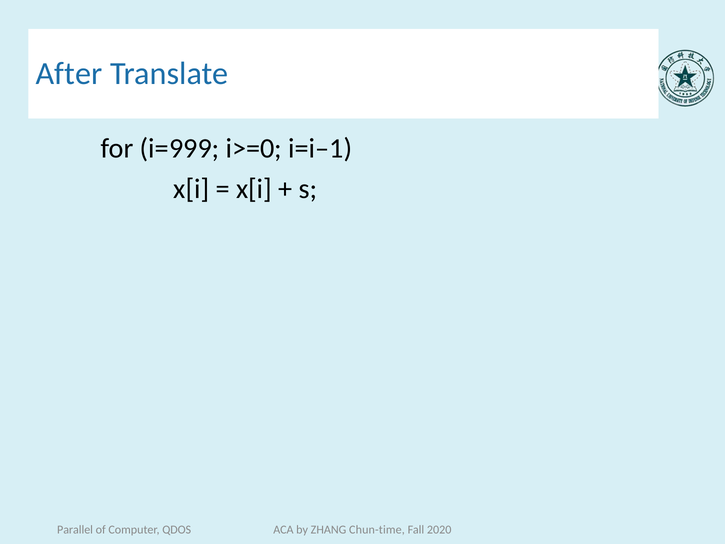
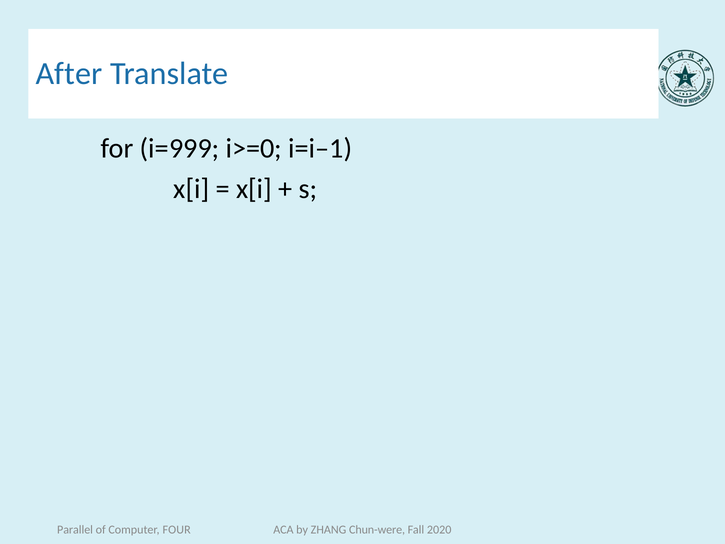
QDOS: QDOS -> FOUR (177, 530)
Chun-time: Chun-time -> Chun-were (377, 530)
